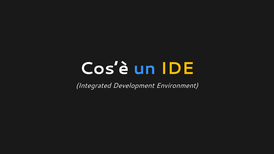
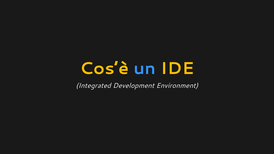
Cos’è colour: white -> yellow (104, 68)
